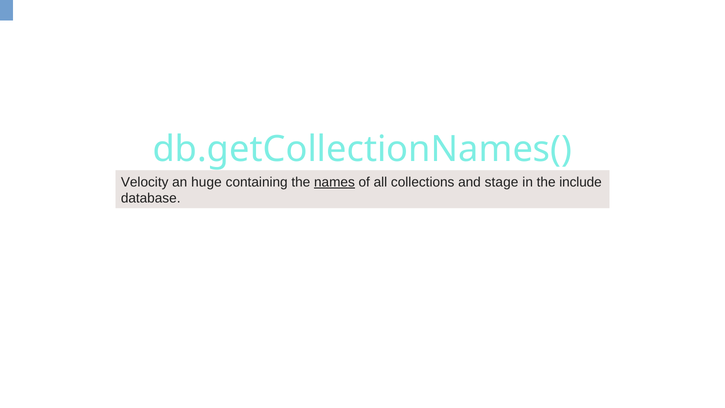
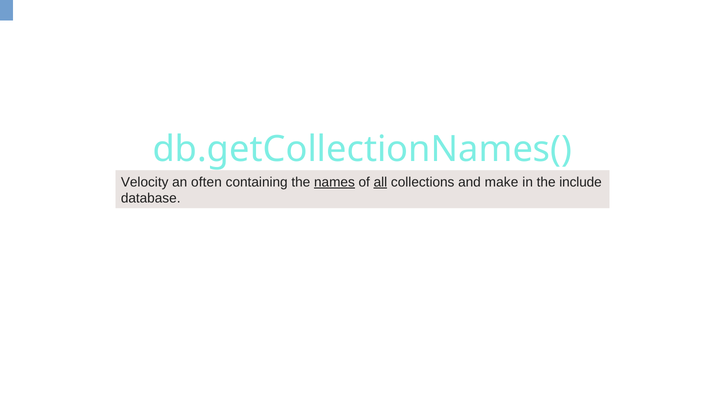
huge: huge -> often (206, 182)
all underline: none -> present (380, 182)
stage: stage -> make (502, 182)
